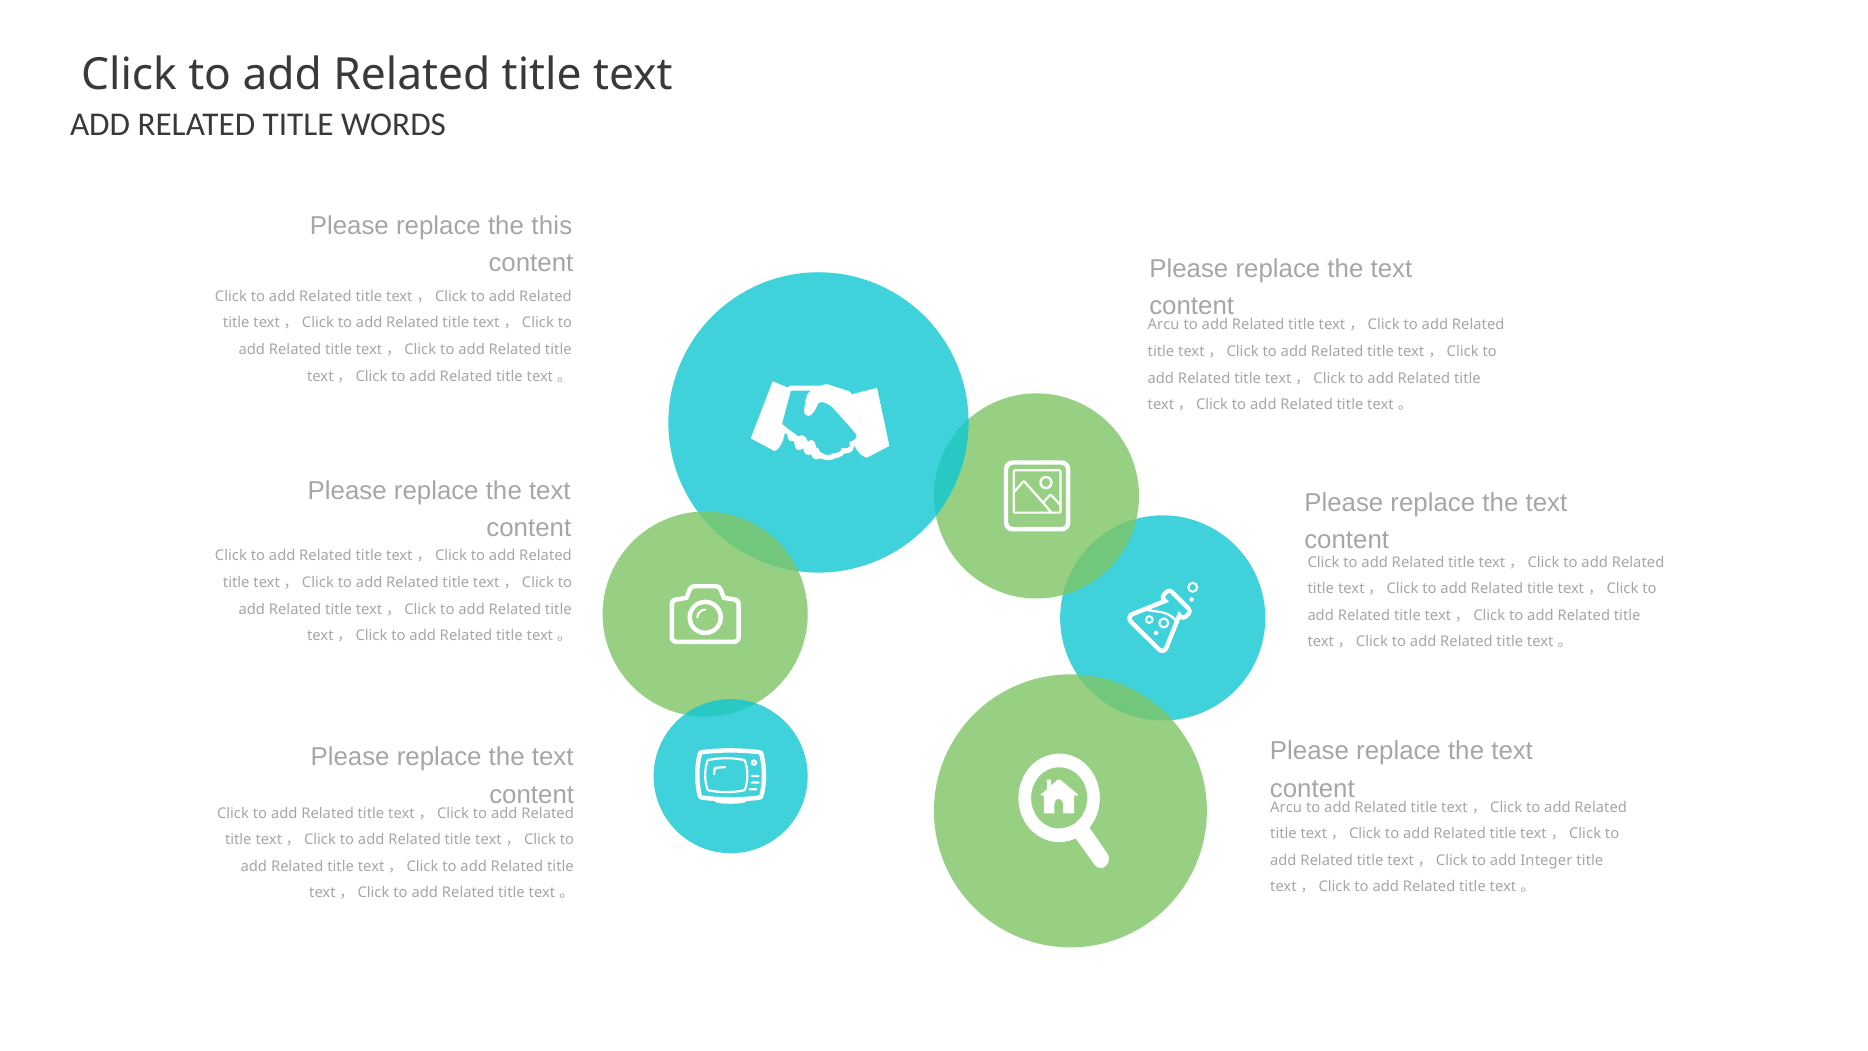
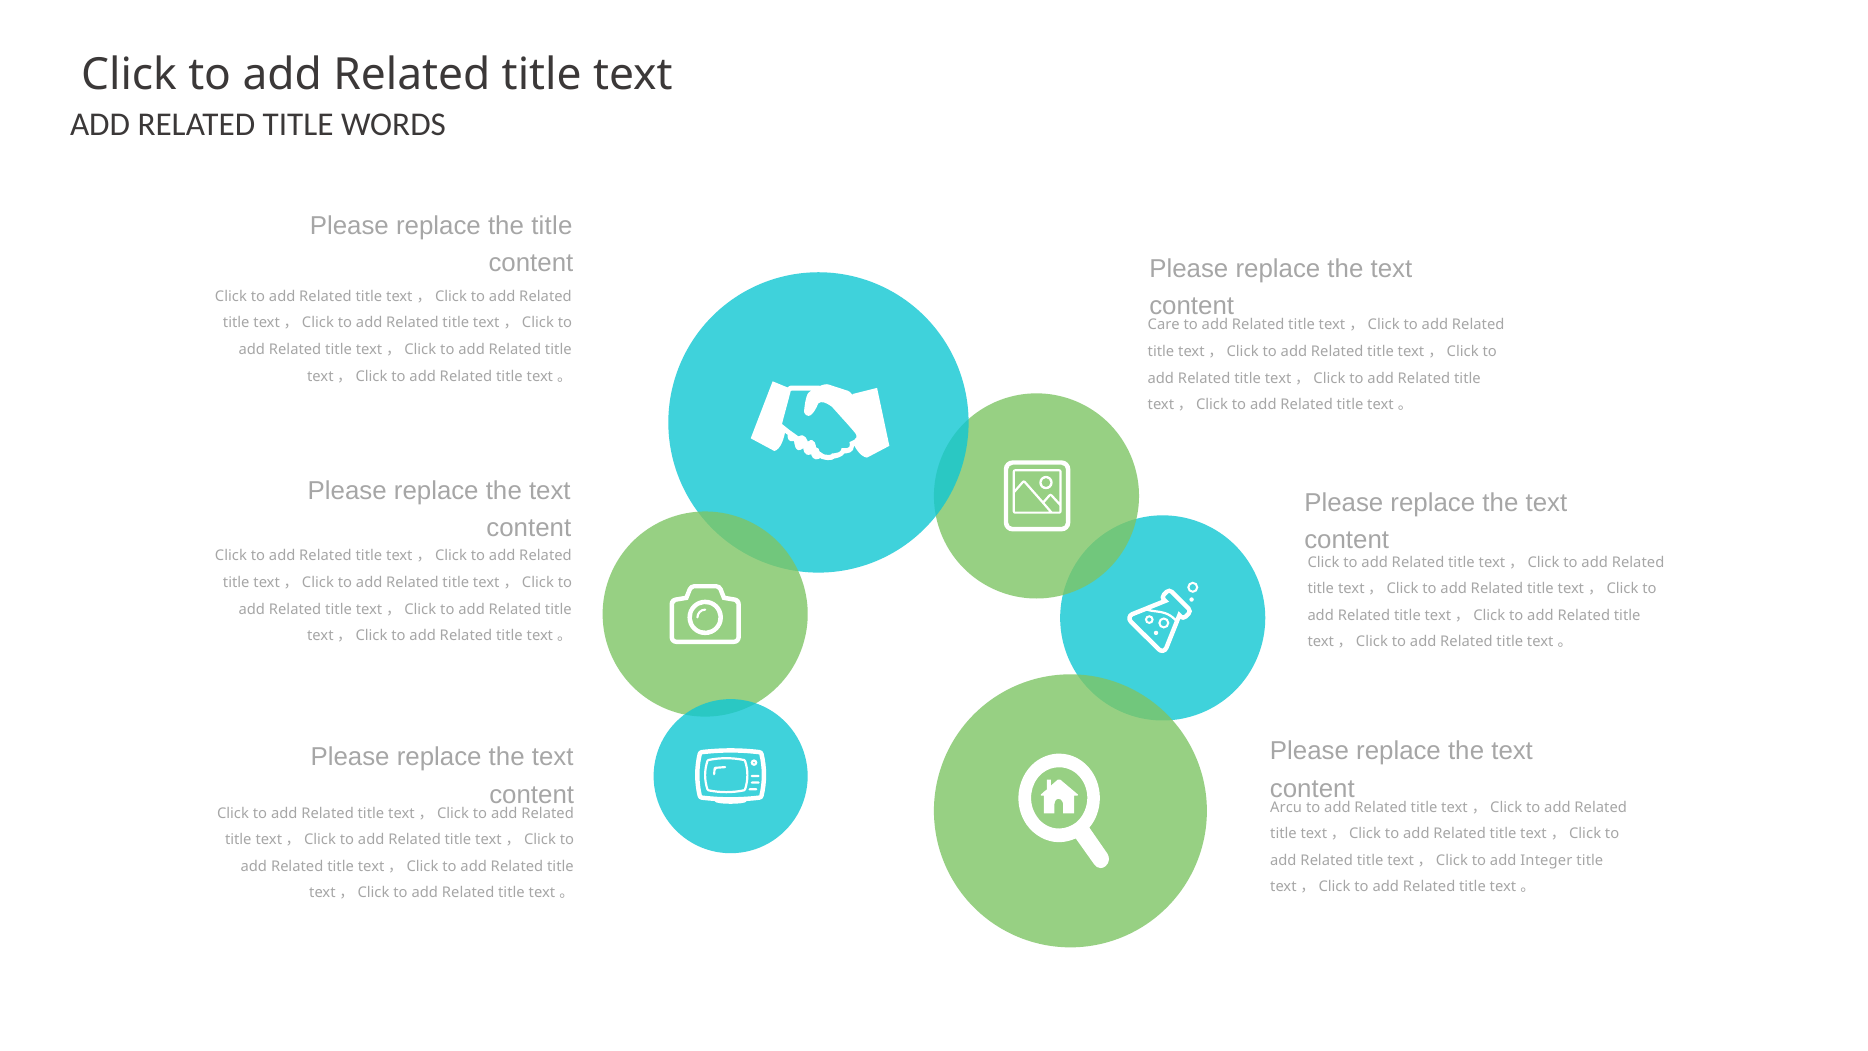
the this: this -> title (552, 226)
Arcu: Arcu -> Care (1164, 325)
